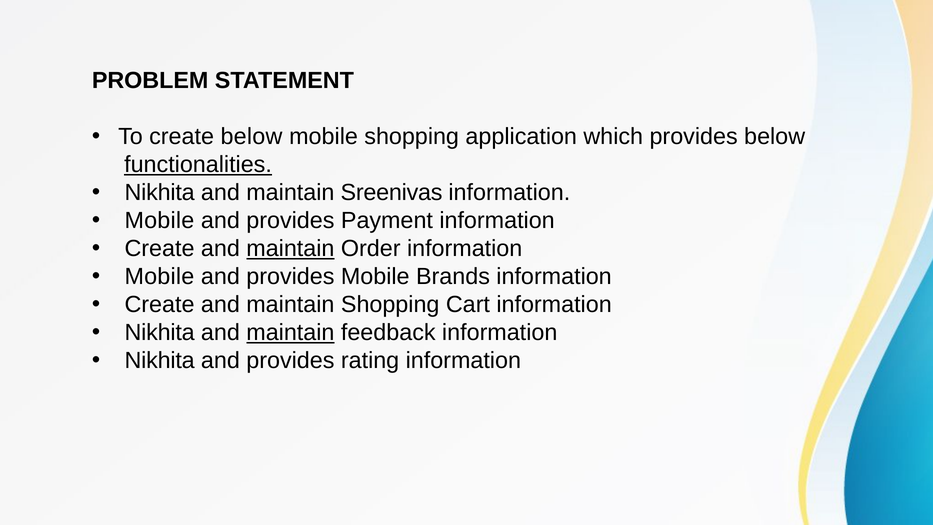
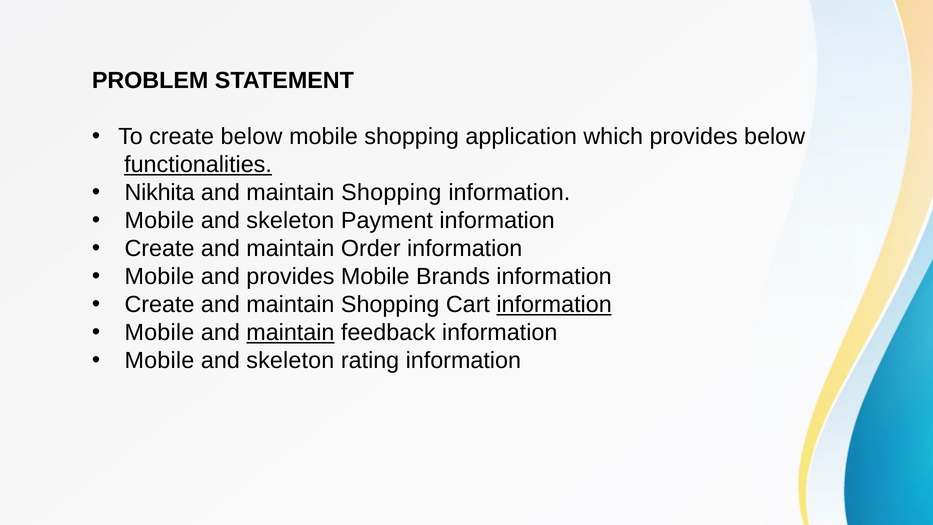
Sreenivas: Sreenivas -> Shopping (391, 193)
provides: provides -> skeleton (290, 221)
maintain underline: present -> none (290, 249)
information underline: none -> present (554, 304)
Nikhita: Nikhita -> Mobile (159, 332)
Nikhita: Nikhita -> Mobile (159, 360)
provides: provides -> skeleton (290, 360)
